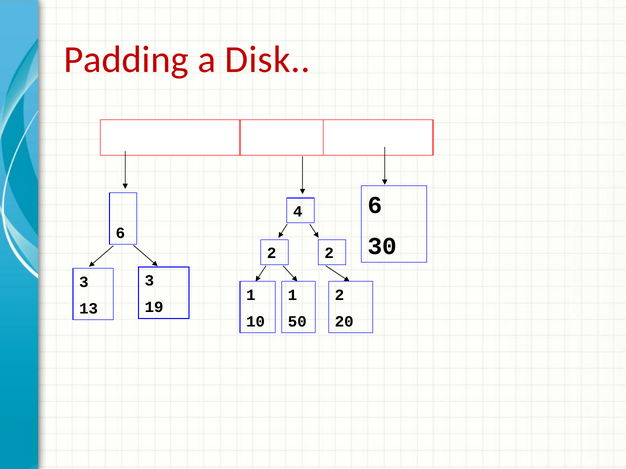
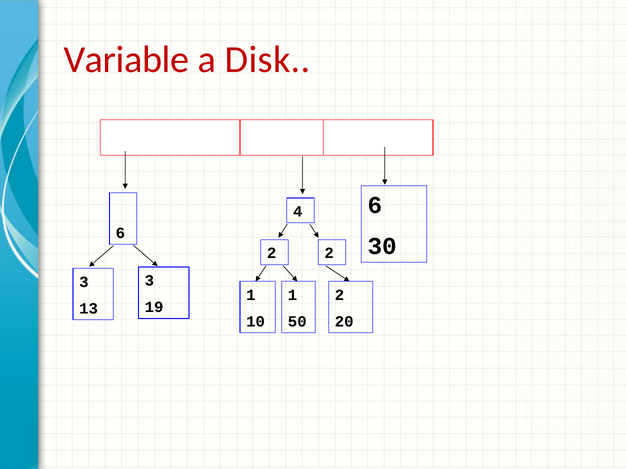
Padding: Padding -> Variable (126, 60)
